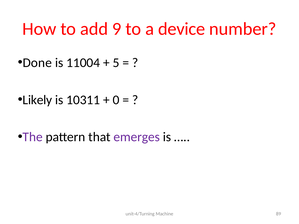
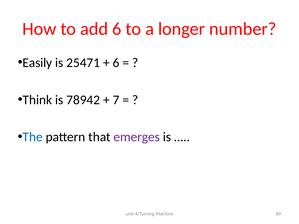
add 9: 9 -> 6 (117, 29)
device: device -> longer (182, 29)
Done: Done -> Easily (37, 63)
11004: 11004 -> 25471 (83, 63)
5: 5 -> 6 (116, 63)
Likely: Likely -> Think (37, 100)
10311: 10311 -> 78942 (83, 100)
0: 0 -> 7 (116, 100)
The colour: purple -> blue (33, 137)
